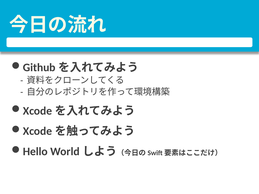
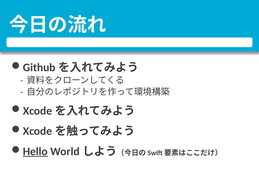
Hello underline: none -> present (35, 152)
